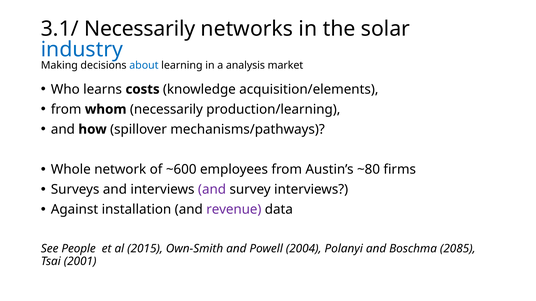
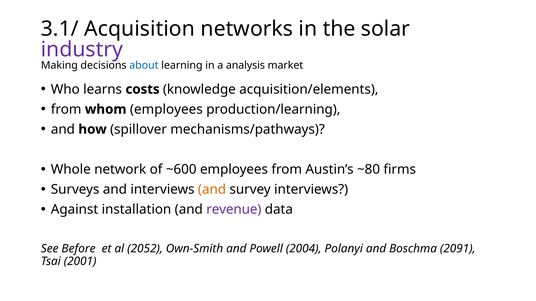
3.1/ Necessarily: Necessarily -> Acquisition (140, 29)
industry colour: blue -> purple (82, 50)
whom necessarily: necessarily -> employees (166, 109)
and colour: purple -> orange (212, 190)
People: People -> Before (79, 249)
2015: 2015 -> 2052 (145, 249)
2085: 2085 -> 2091 (458, 249)
